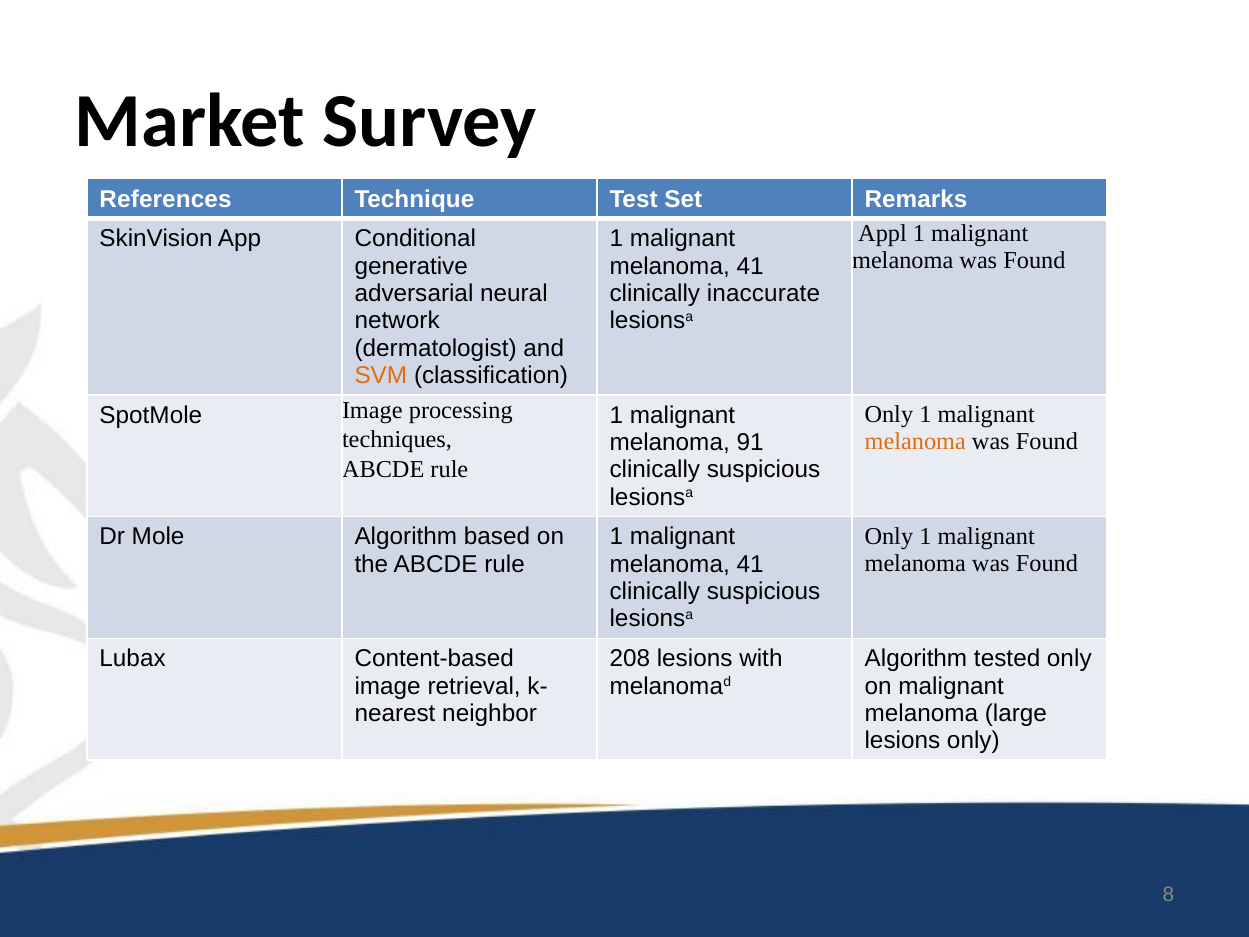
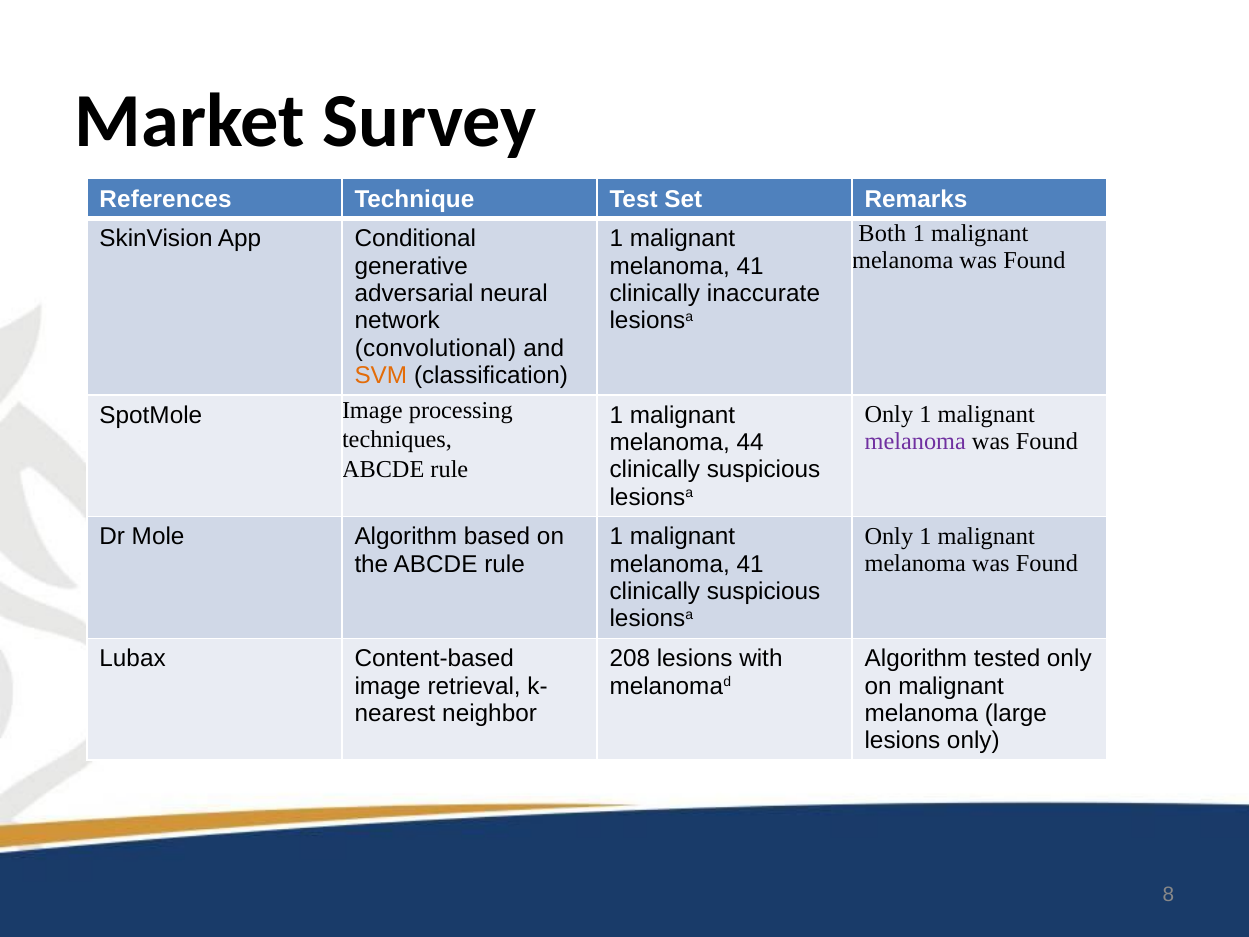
Appl: Appl -> Both (882, 233)
dermatologist: dermatologist -> convolutional (435, 348)
melanoma colour: orange -> purple (915, 442)
91: 91 -> 44 (750, 442)
